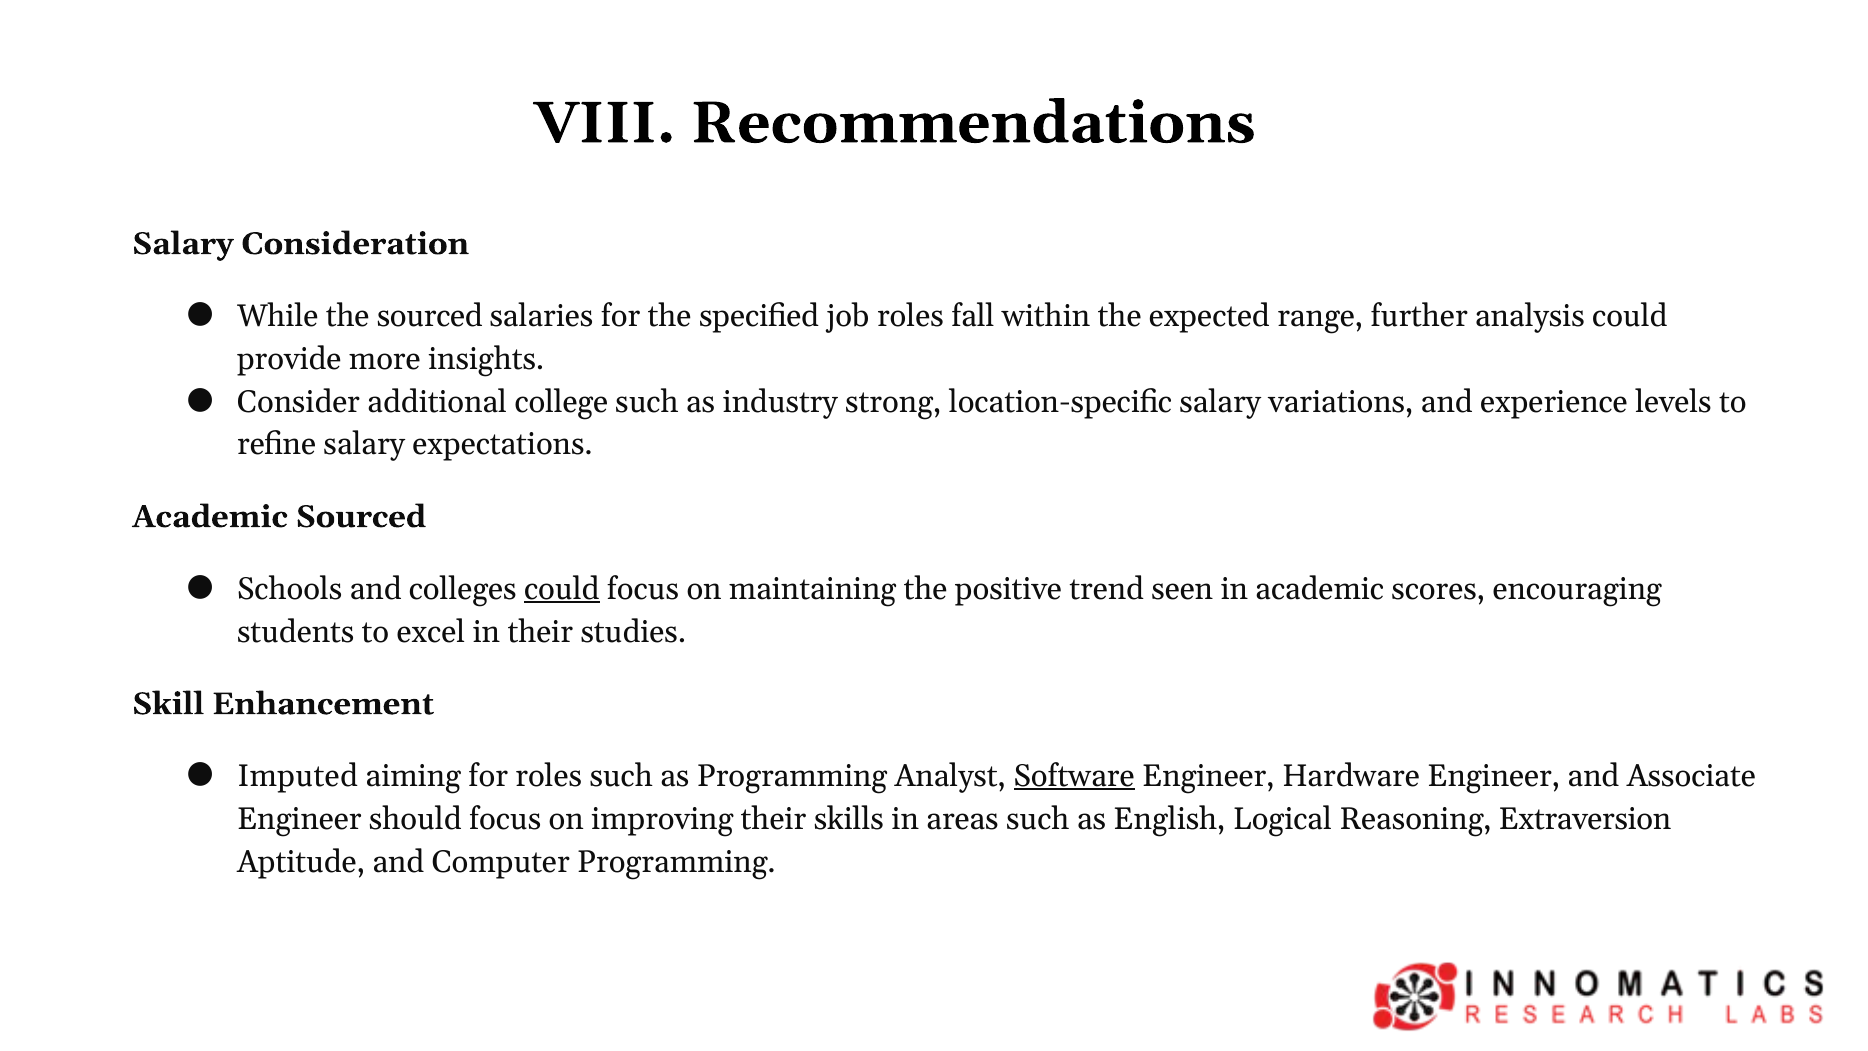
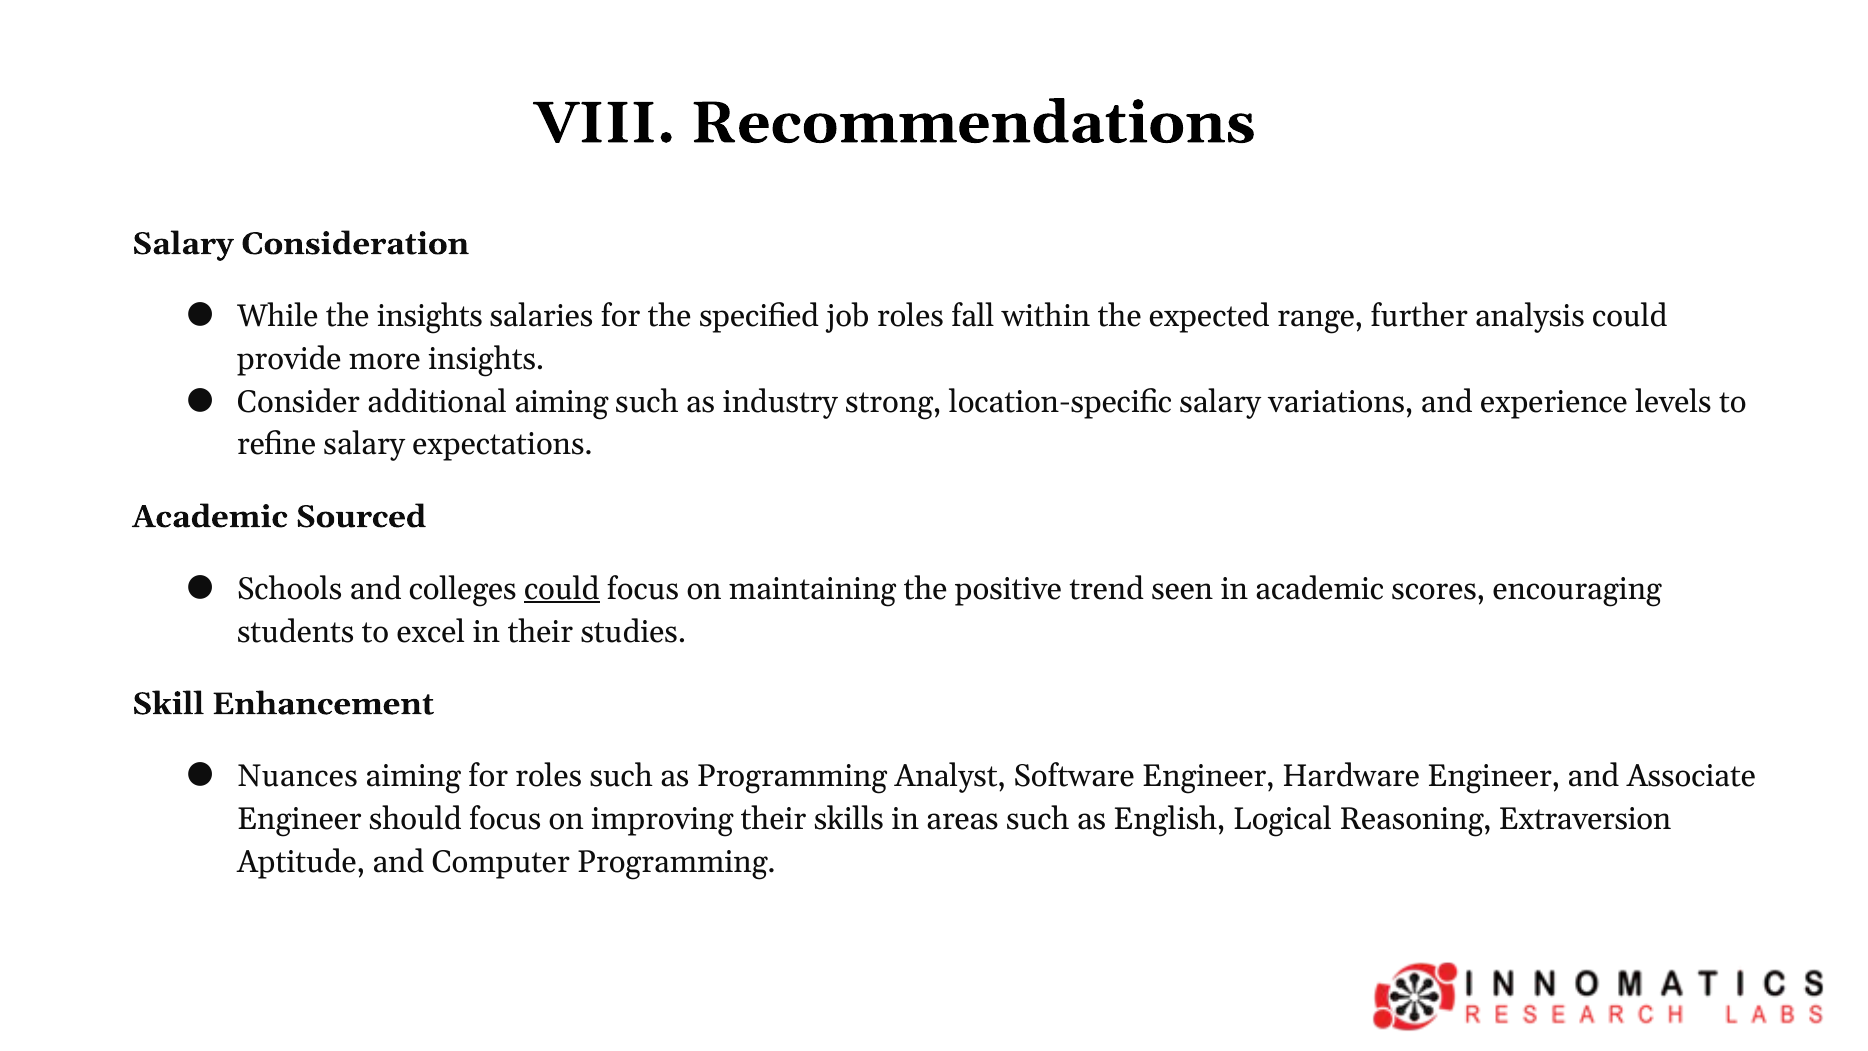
the sourced: sourced -> insights (430, 316)
additional college: college -> aiming (561, 402)
Imputed: Imputed -> Nuances (298, 776)
Software underline: present -> none (1074, 776)
